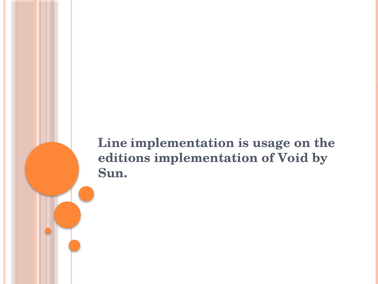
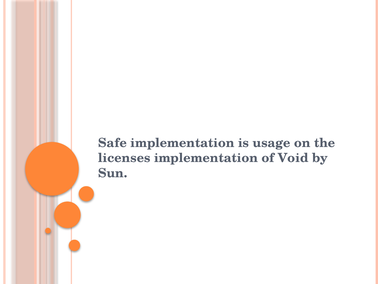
Line: Line -> Safe (113, 143)
editions: editions -> licenses (124, 158)
